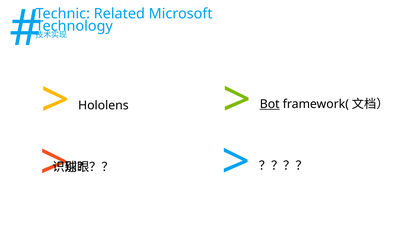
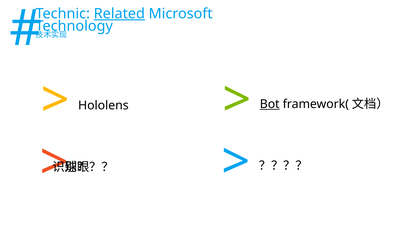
Related underline: none -> present (119, 14)
